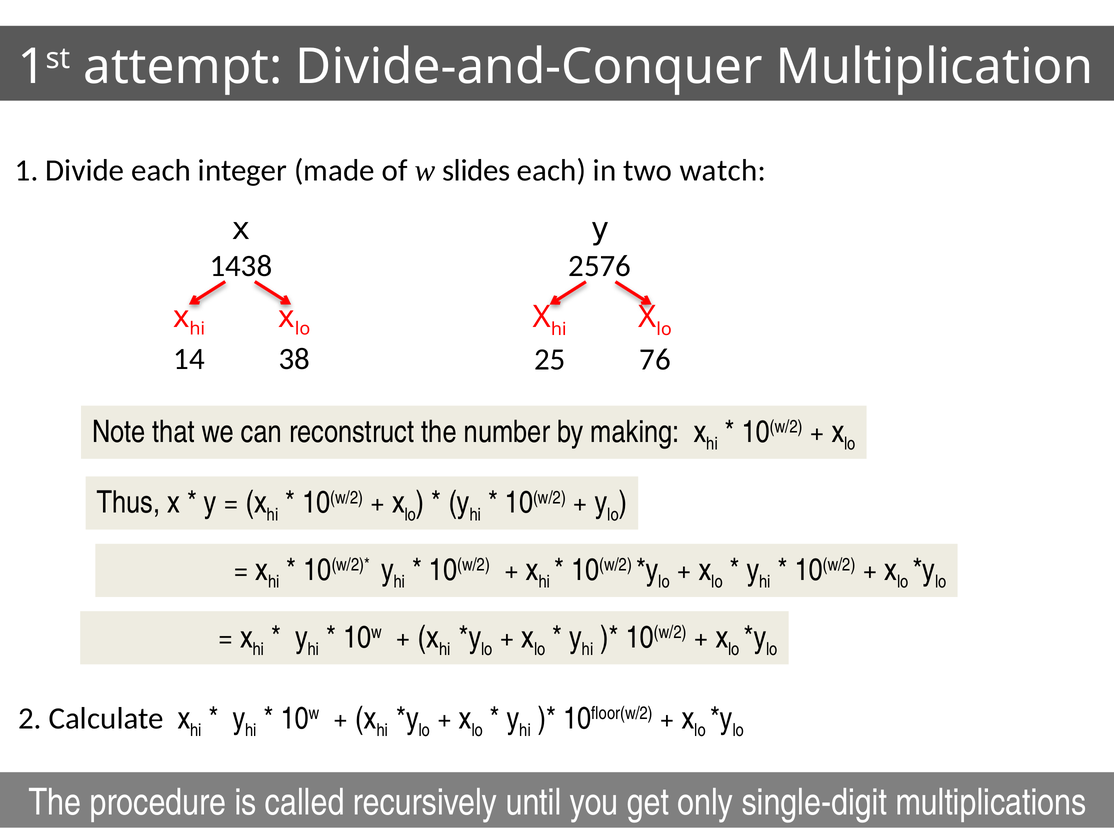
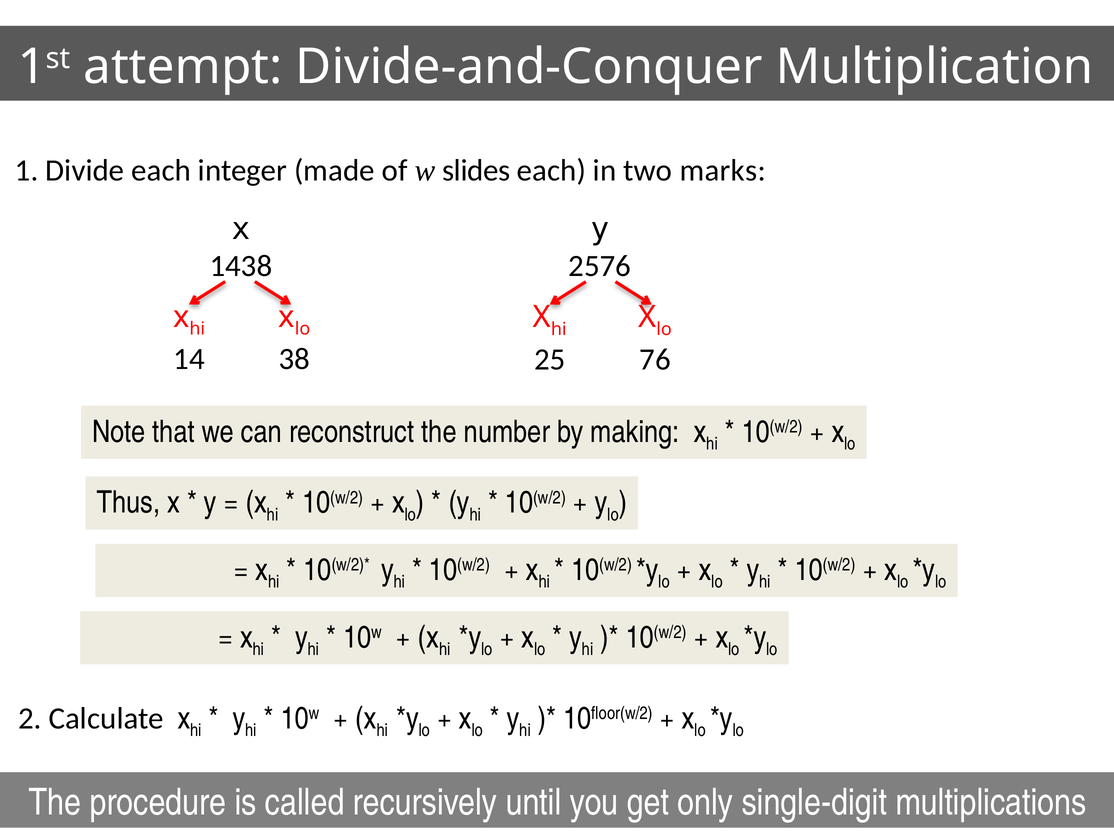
watch: watch -> marks (723, 170)
